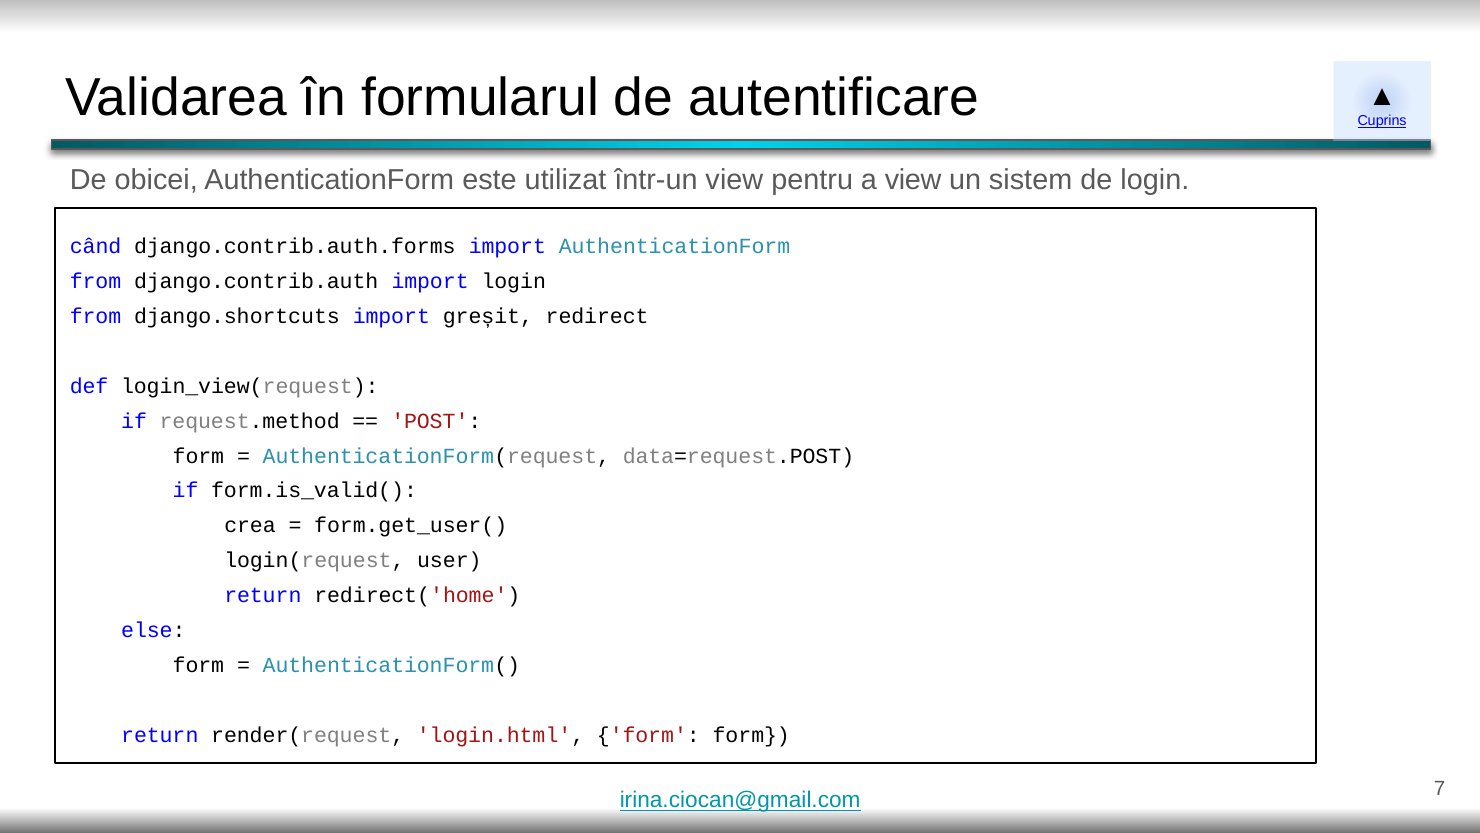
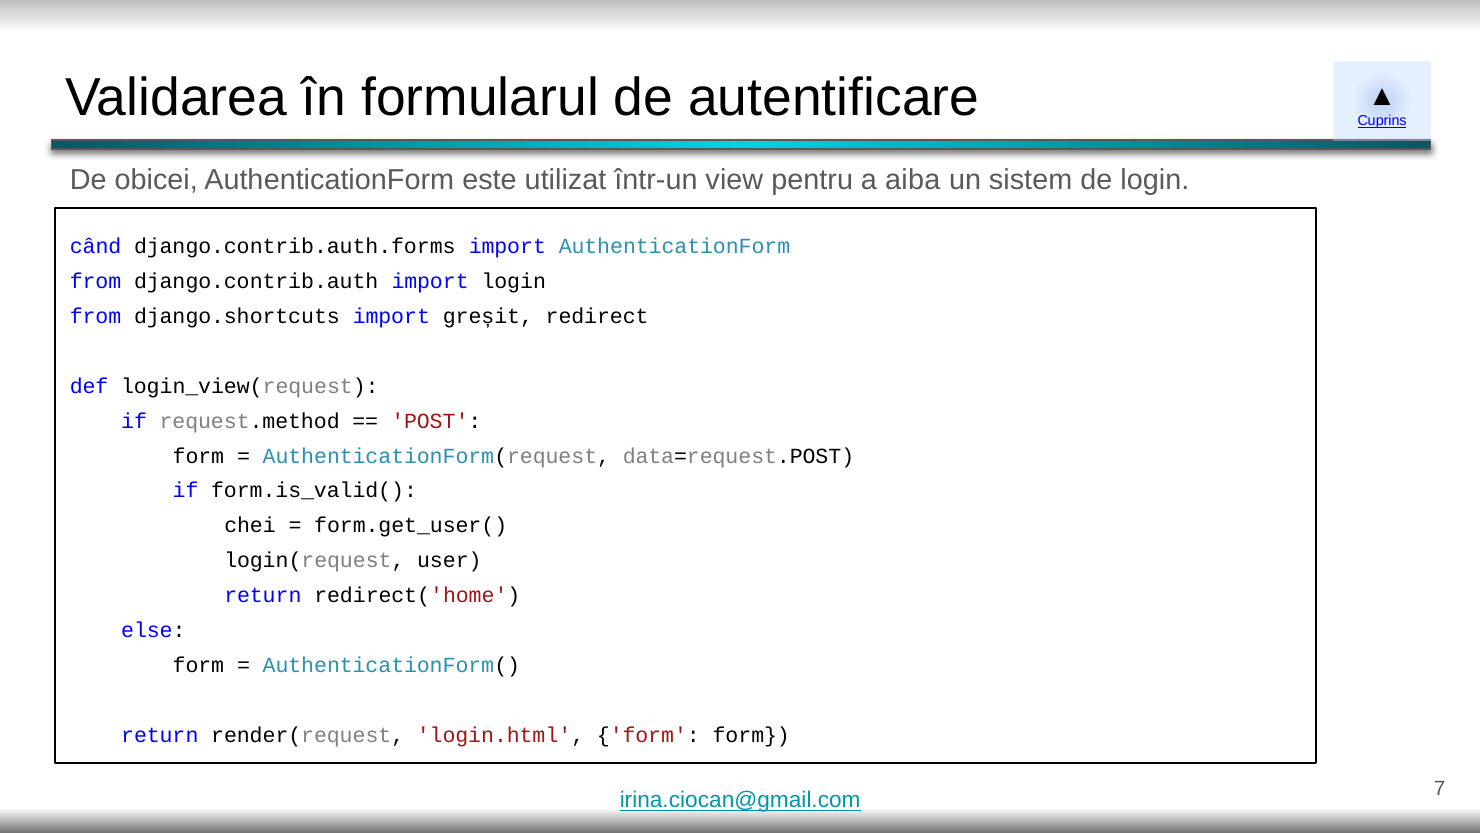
a view: view -> aiba (913, 180)
crea: crea -> chei (250, 525)
